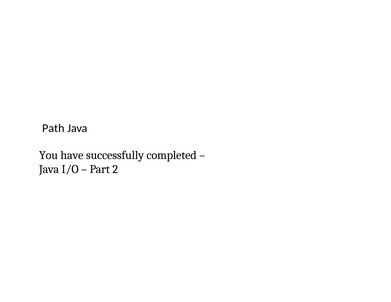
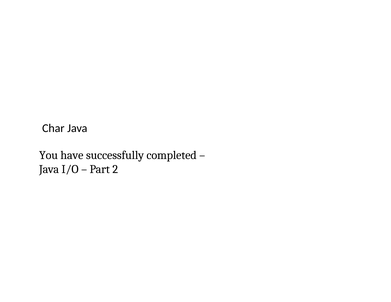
Path: Path -> Char (53, 128)
